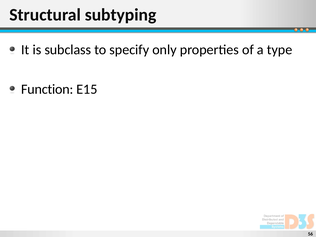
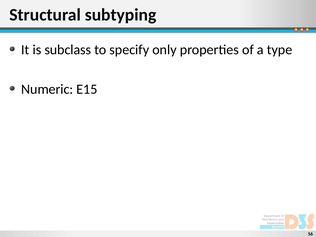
Function: Function -> Numeric (47, 89)
